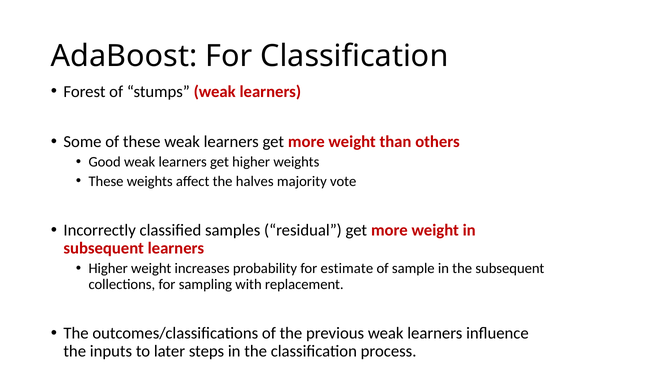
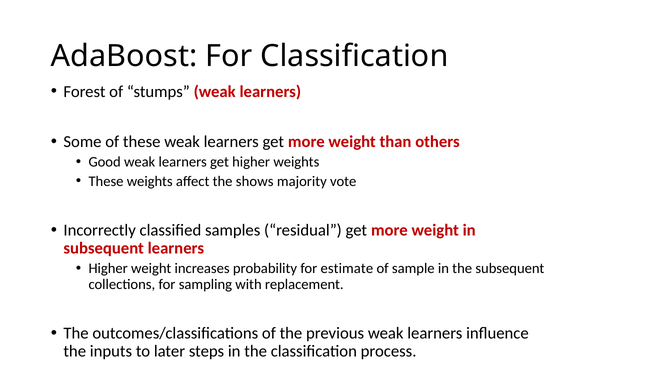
halves: halves -> shows (255, 181)
